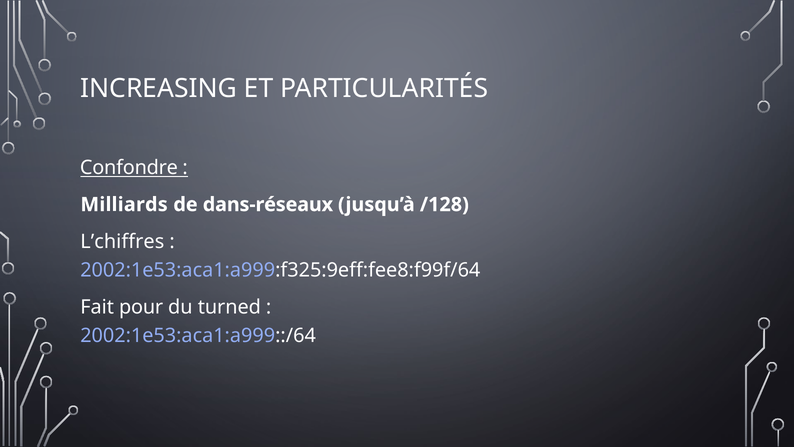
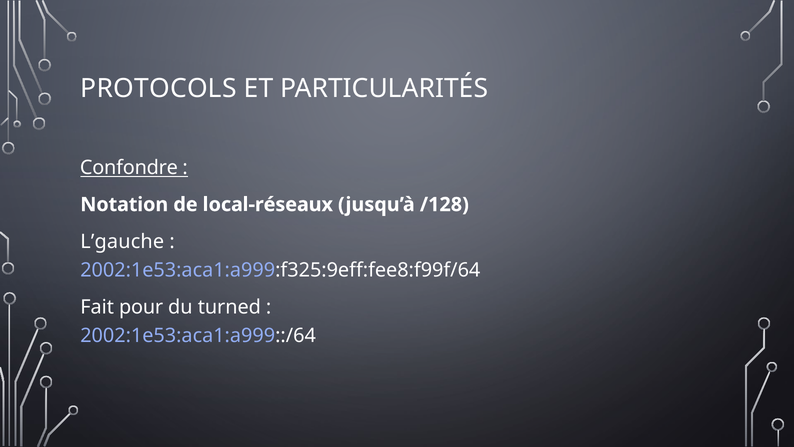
INCREASING: INCREASING -> PROTOCOLS (158, 88)
Milliards: Milliards -> Notation (124, 204)
dans-réseaux: dans-réseaux -> local-réseaux (268, 204)
L’chiffres: L’chiffres -> L’gauche (122, 241)
